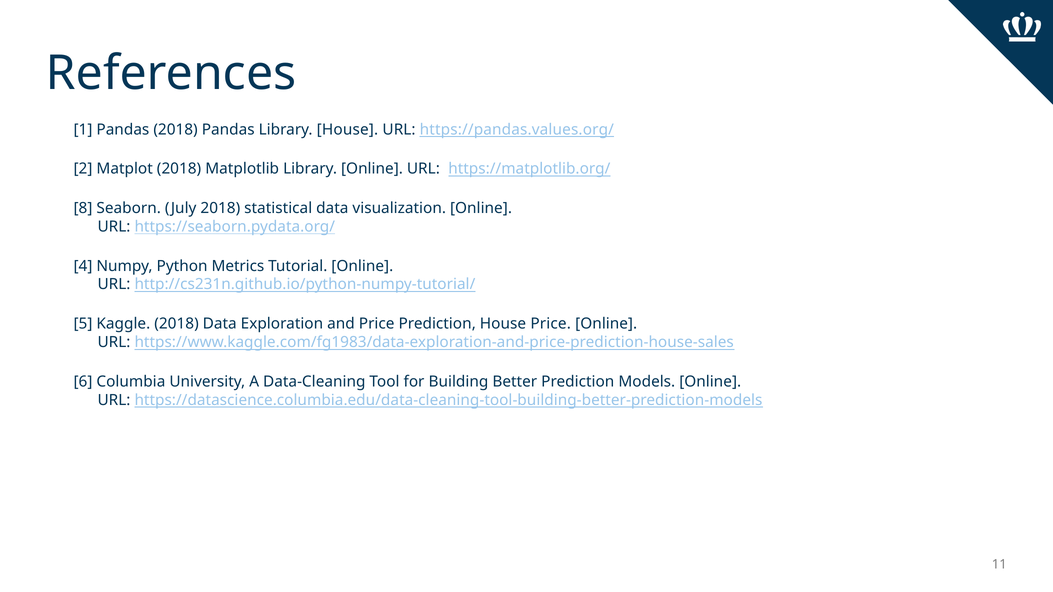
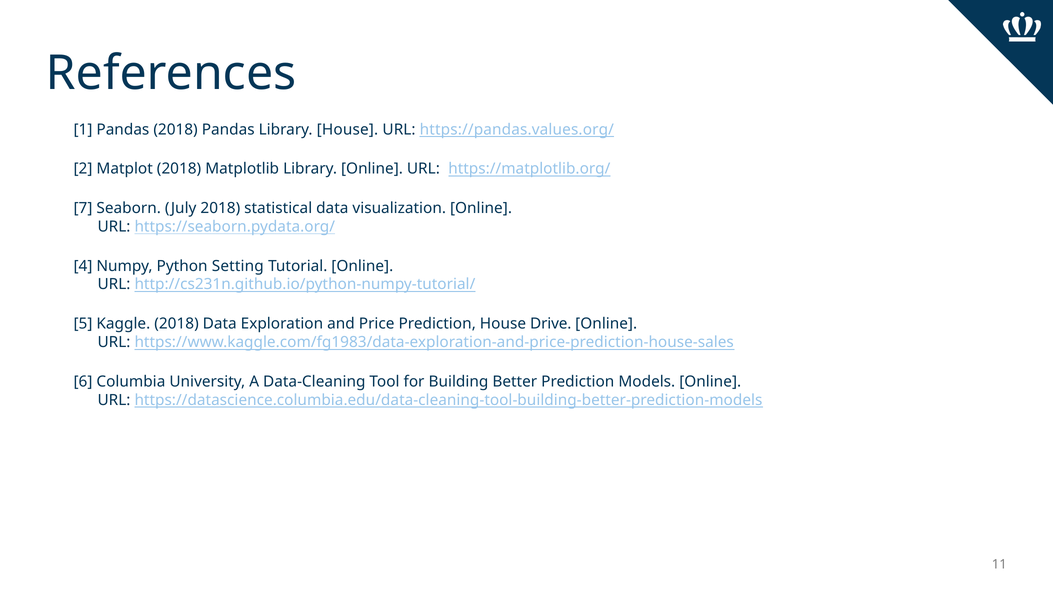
8: 8 -> 7 (83, 208)
Metrics: Metrics -> Setting (238, 266)
House Price: Price -> Drive (551, 324)
